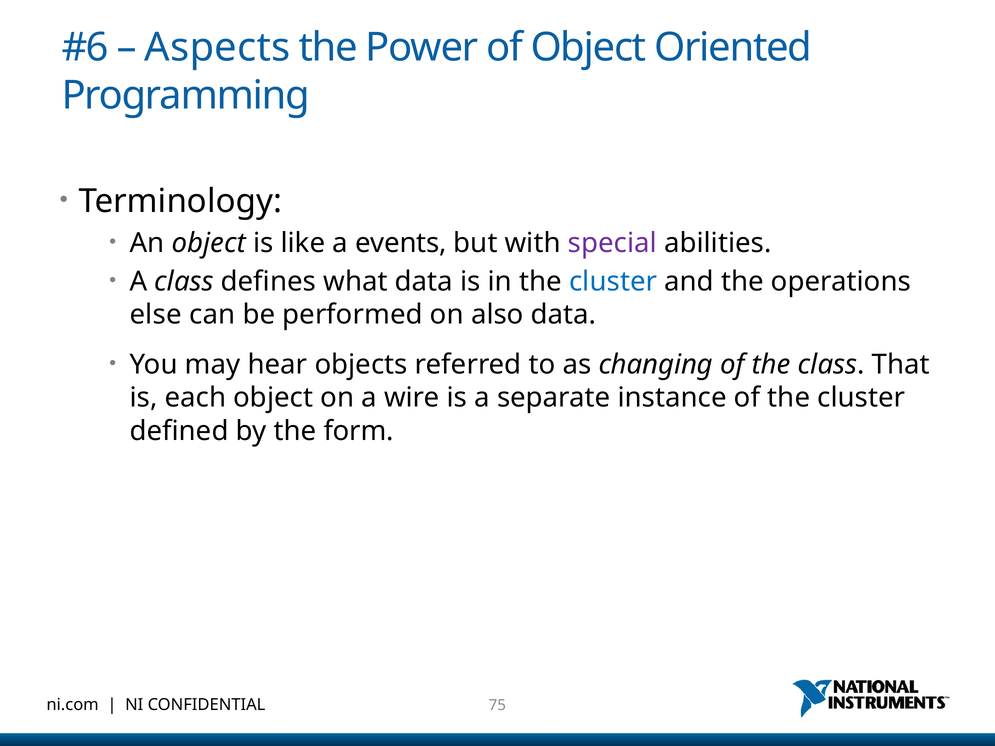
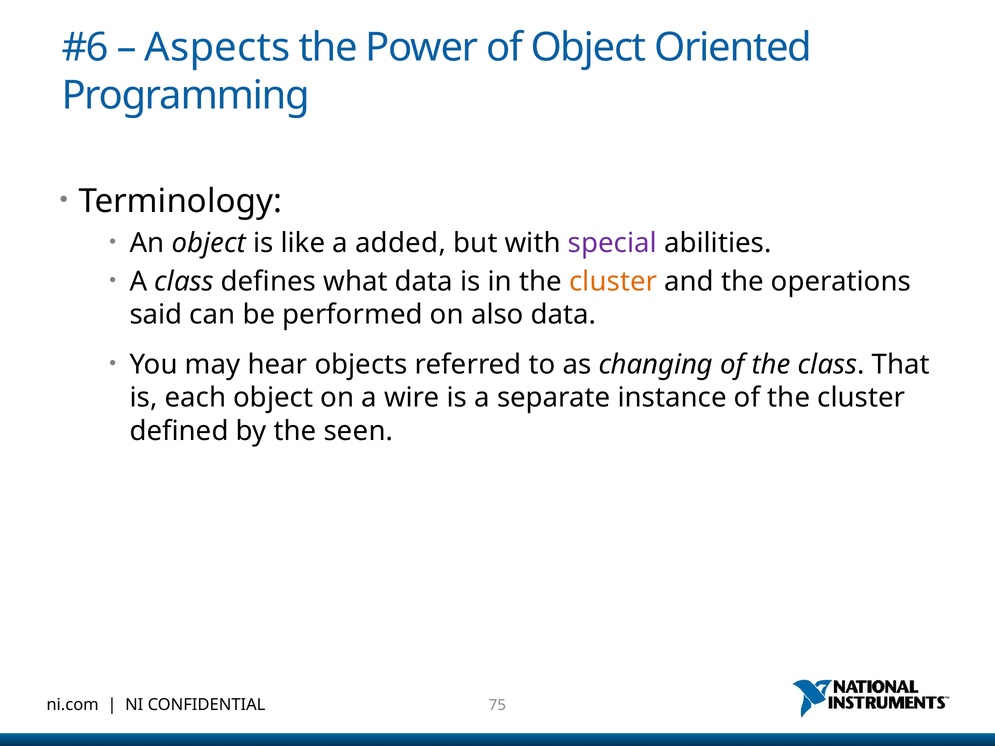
events: events -> added (401, 243)
cluster colour: blue -> orange (613, 282)
else: else -> said (156, 315)
form: form -> seen (358, 431)
